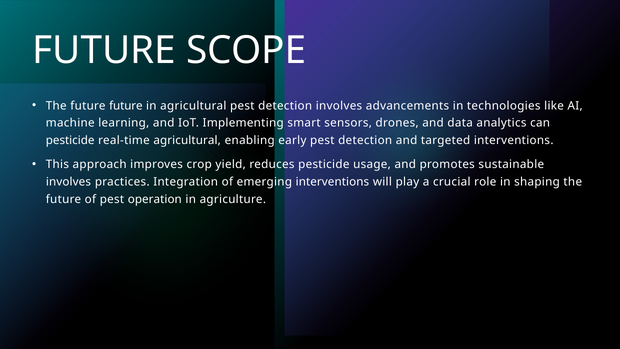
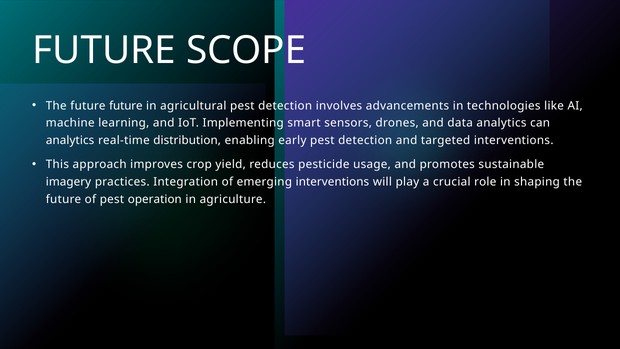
pesticide: pesticide -> analytics (70, 140)
real-time agricultural: agricultural -> distribution (187, 140)
involves: involves -> imagery (68, 182)
